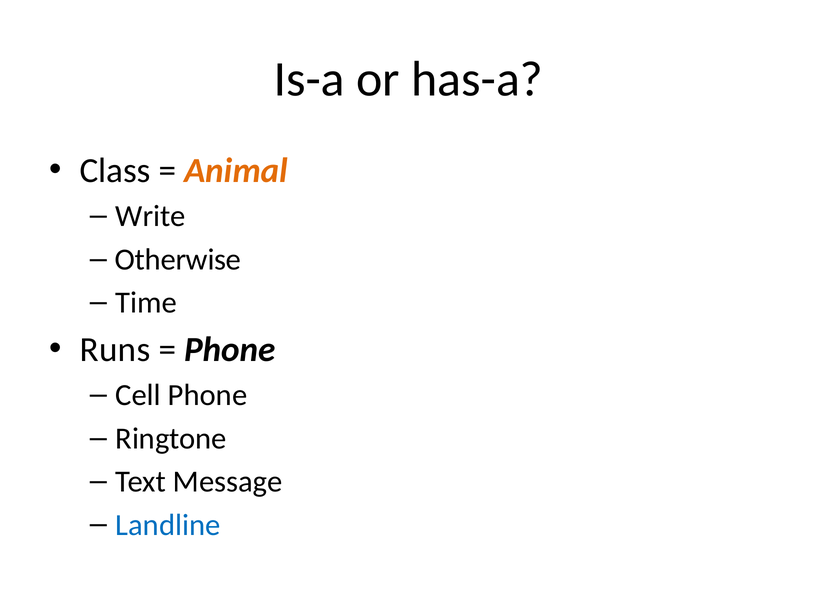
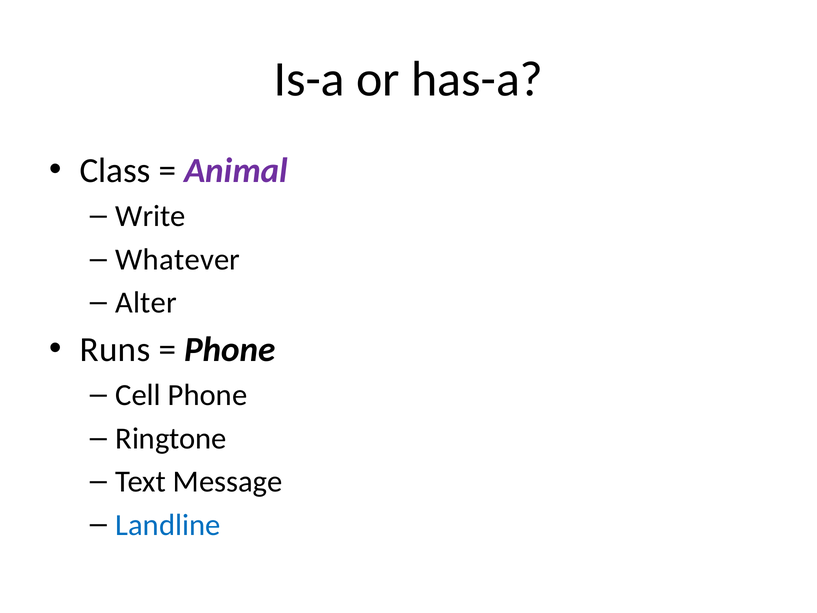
Animal colour: orange -> purple (236, 171)
Otherwise: Otherwise -> Whatever (178, 259)
Time: Time -> Alter (146, 303)
